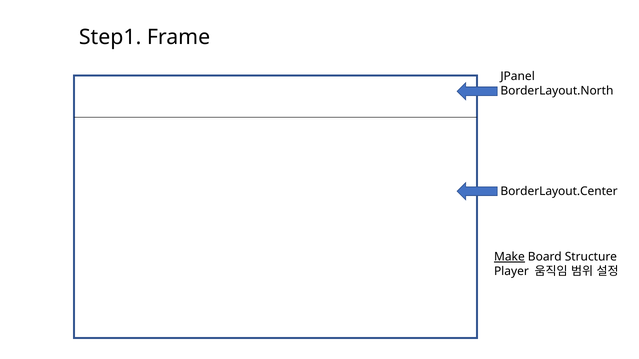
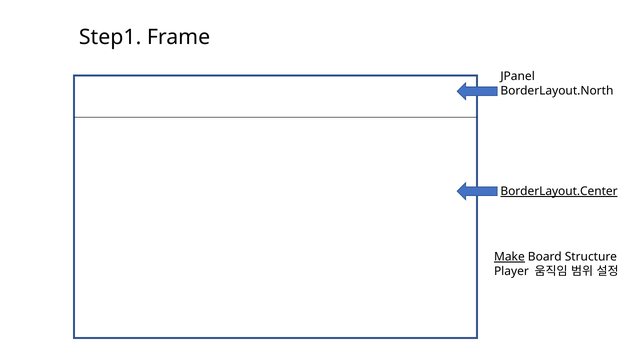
BorderLayout.Center underline: none -> present (559, 192)
